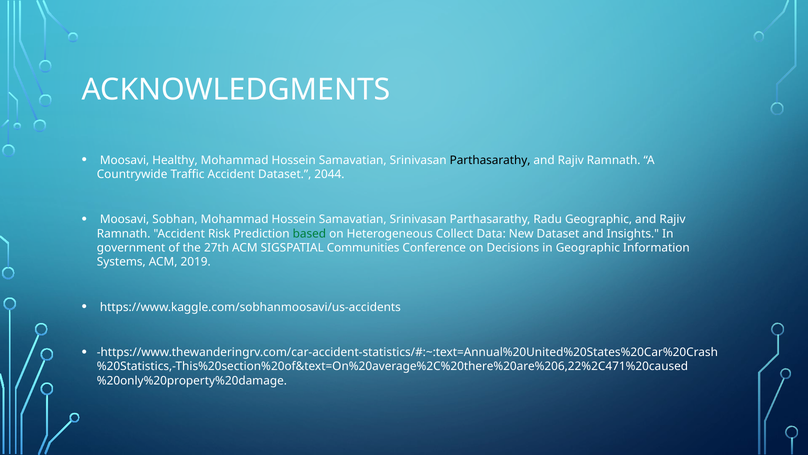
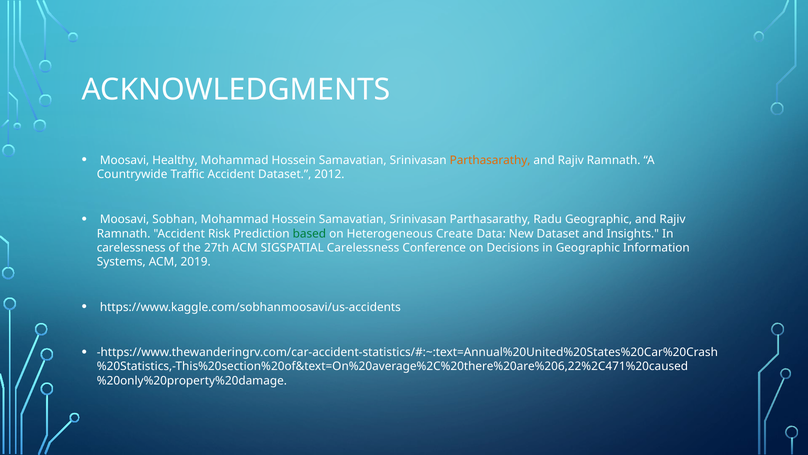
Parthasarathy colour: black -> orange (490, 160)
2044: 2044 -> 2012 (329, 174)
Collect: Collect -> Create (455, 233)
government: government -> carelessness (131, 248)
SIGSPATIAL Communities: Communities -> Carelessness (363, 248)
